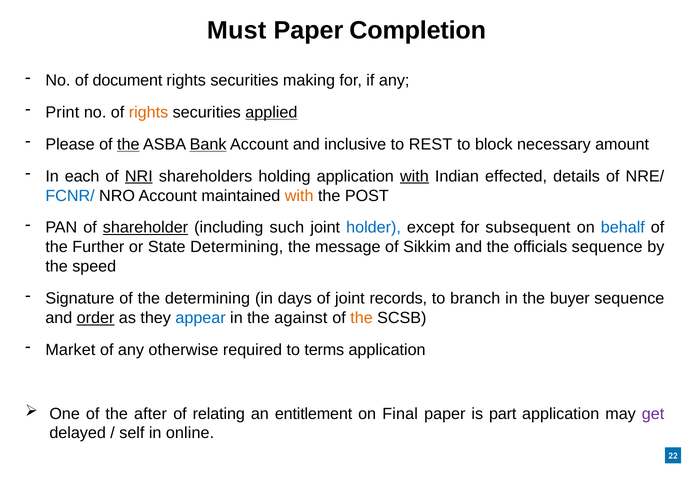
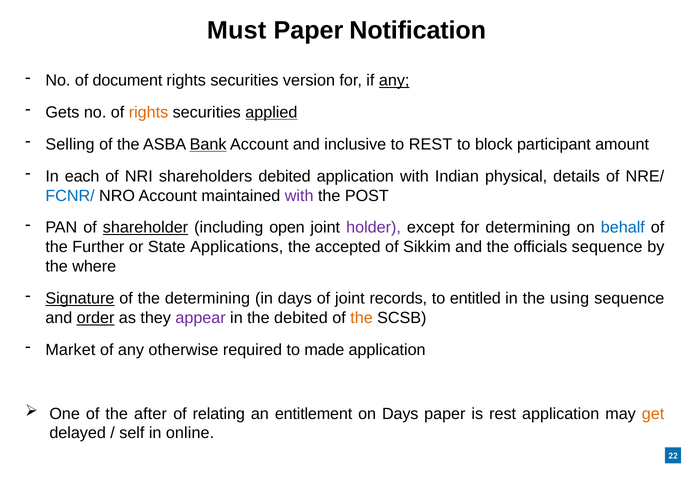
Completion: Completion -> Notification (418, 30)
making: making -> version (309, 80)
any underline: none -> present (394, 80)
Print: Print -> Gets (62, 112)
Please: Please -> Selling (70, 144)
the underline: present -> none (128, 144)
necessary: necessary -> participant (554, 144)
NRI underline: present -> none (139, 176)
shareholders holding: holding -> debited (285, 176)
with underline: present -> none (414, 176)
effected: effected -> physical (516, 176)
with colour: orange -> purple (299, 196)
such: such -> open (287, 227)
holder colour: blue -> purple (374, 227)
for subsequent: subsequent -> determining (528, 227)
State Determining: Determining -> Applications (237, 247)
message: message -> accepted (348, 247)
speed: speed -> where (94, 266)
Signature underline: none -> present (80, 298)
branch: branch -> entitled (475, 298)
buyer: buyer -> using (570, 298)
appear colour: blue -> purple (201, 318)
the against: against -> debited (301, 318)
terms: terms -> made (324, 350)
on Final: Final -> Days (400, 413)
is part: part -> rest (503, 413)
get colour: purple -> orange (653, 413)
